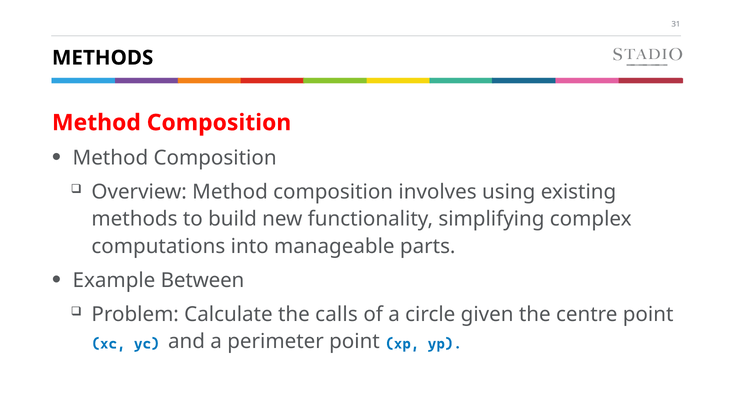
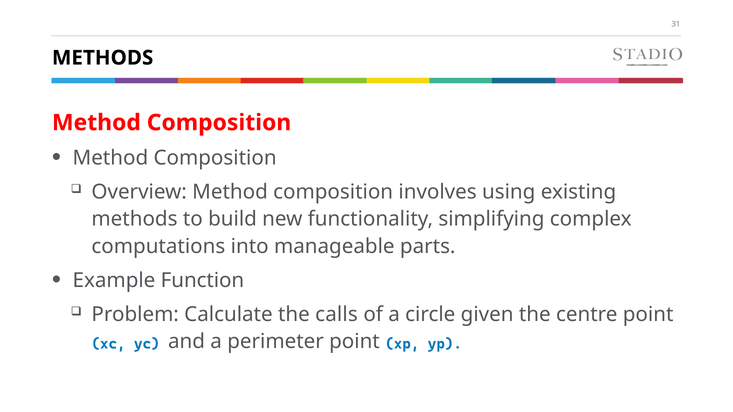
Between: Between -> Function (202, 281)
